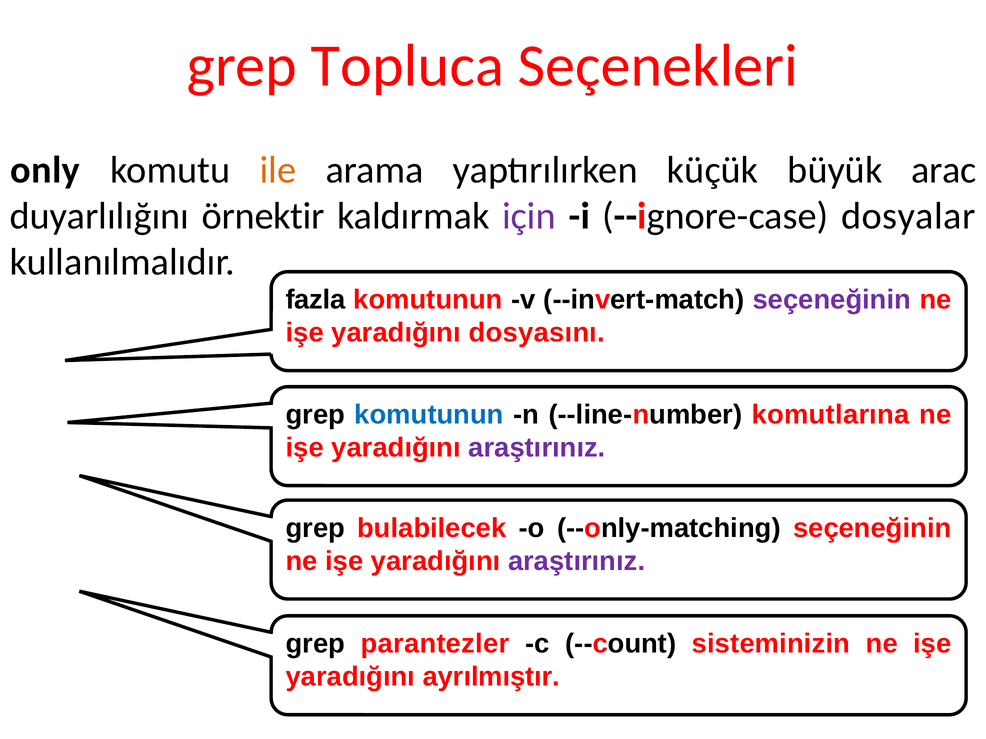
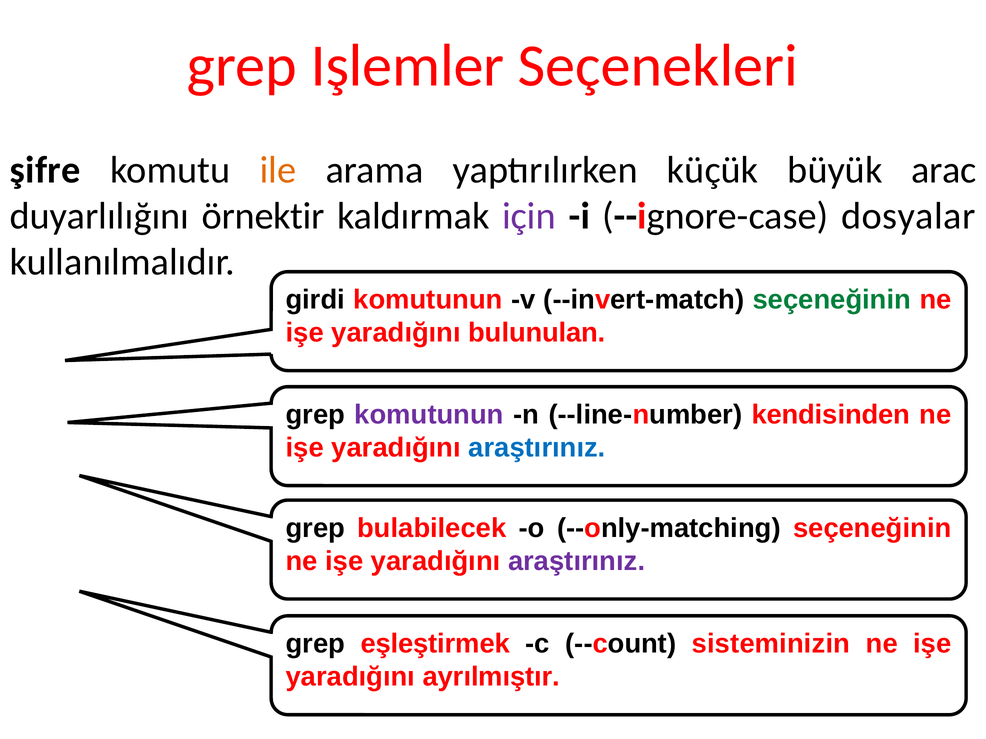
Topluca: Topluca -> Işlemler (407, 66)
only: only -> şifre (45, 170)
fazla: fazla -> girdi (315, 300)
seçeneğinin colour: purple -> green (832, 300)
dosyasını: dosyasını -> bulunulan (537, 333)
komutunun colour: blue -> purple (429, 415)
komutlarına: komutlarına -> kendisinden (831, 415)
araştırınız colour: purple -> blue (537, 448)
parantezler: parantezler -> eşleştirmek (435, 644)
